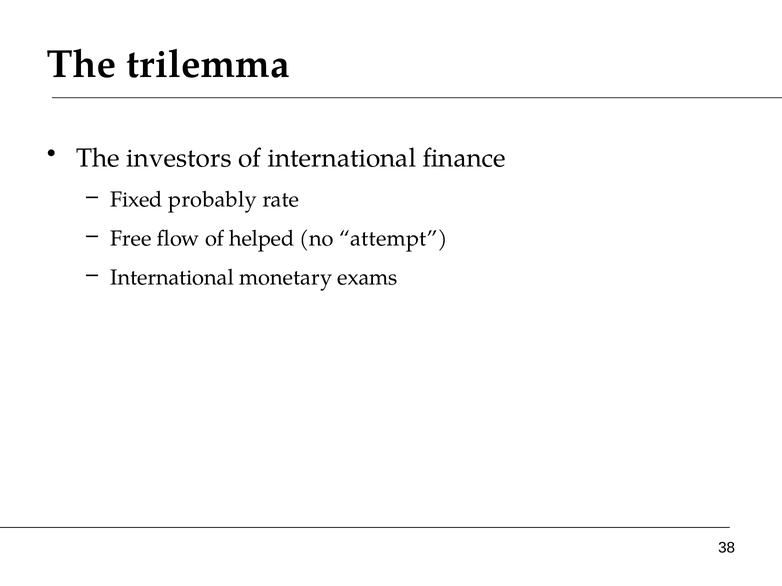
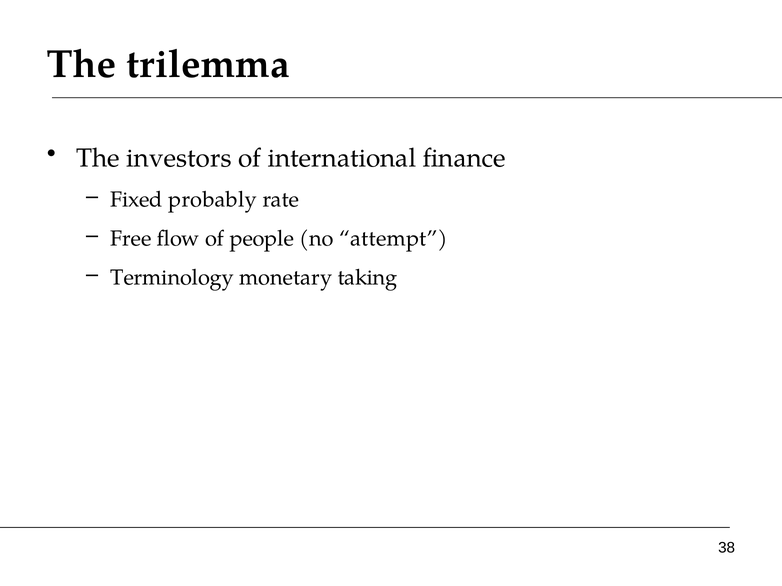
helped: helped -> people (262, 239)
International: International -> Terminology (172, 278)
exams: exams -> taking (367, 278)
